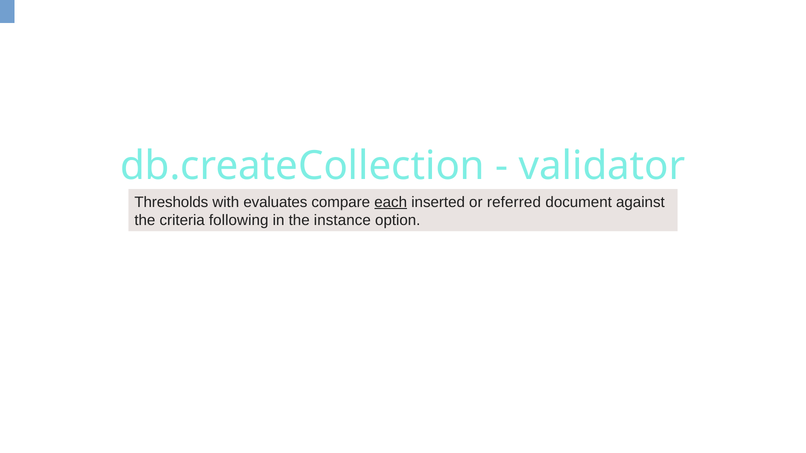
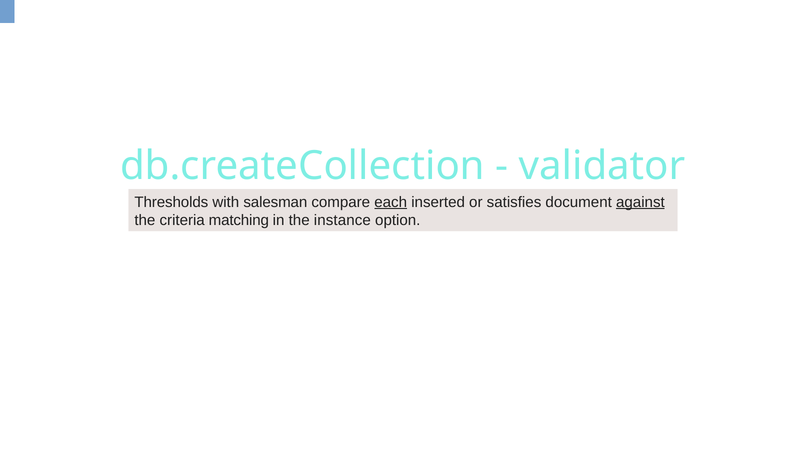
evaluates: evaluates -> salesman (275, 202)
referred: referred -> satisfies (514, 202)
against underline: none -> present (640, 202)
following: following -> matching (239, 220)
